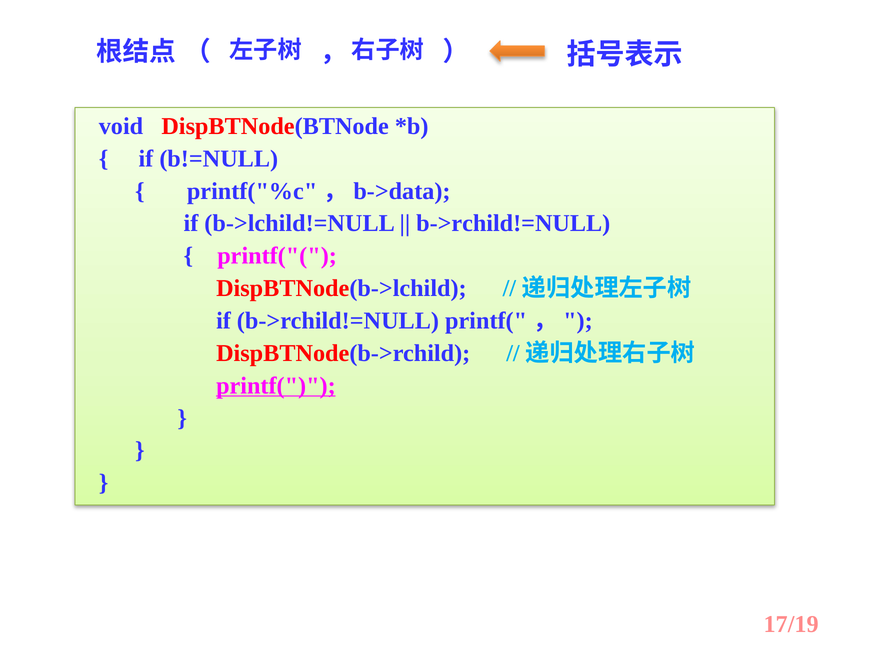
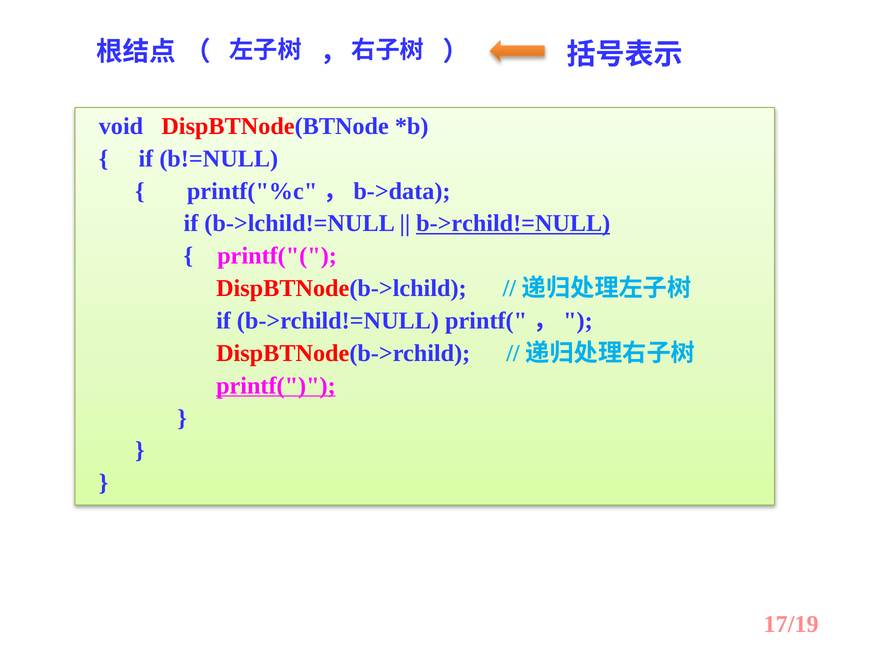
b->rchild!=NULL underline: none -> present (513, 224)
